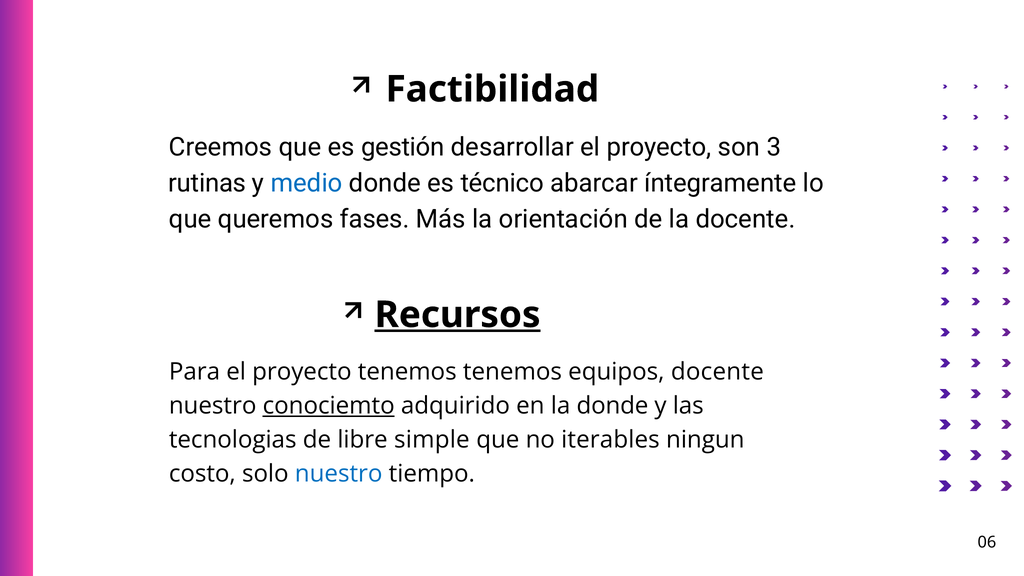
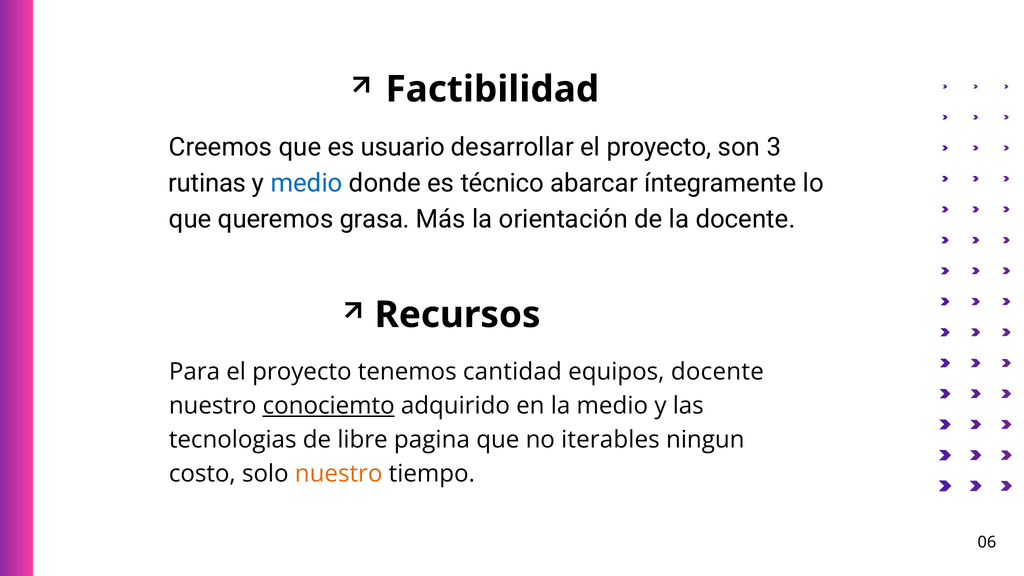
gestión: gestión -> usuario (403, 147)
fases: fases -> grasa (375, 219)
Recursos underline: present -> none (458, 315)
tenemos tenemos: tenemos -> cantidad (512, 372)
la donde: donde -> medio (612, 406)
simple: simple -> pagina (432, 440)
nuestro colour: blue -> orange (339, 474)
